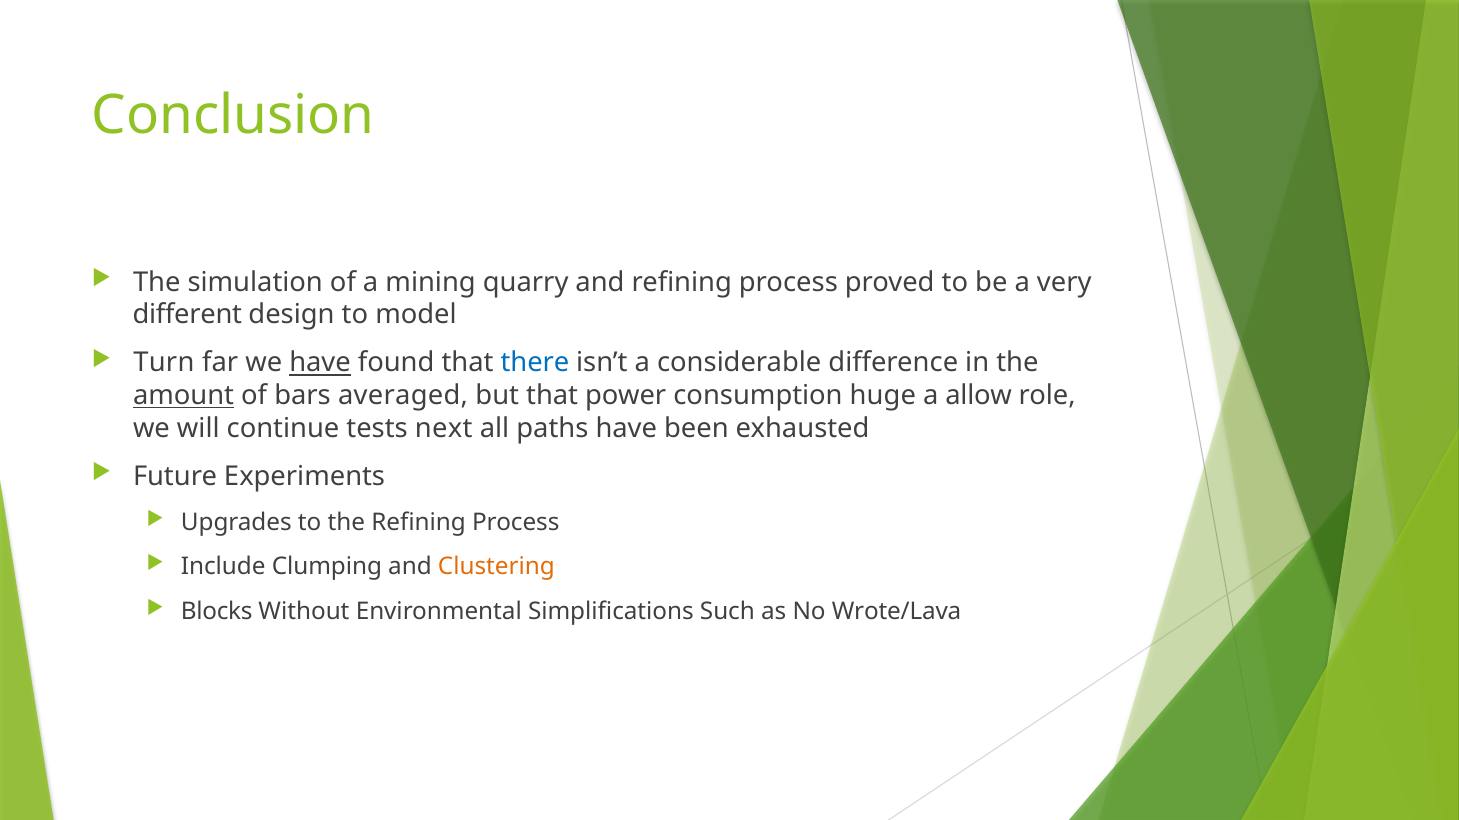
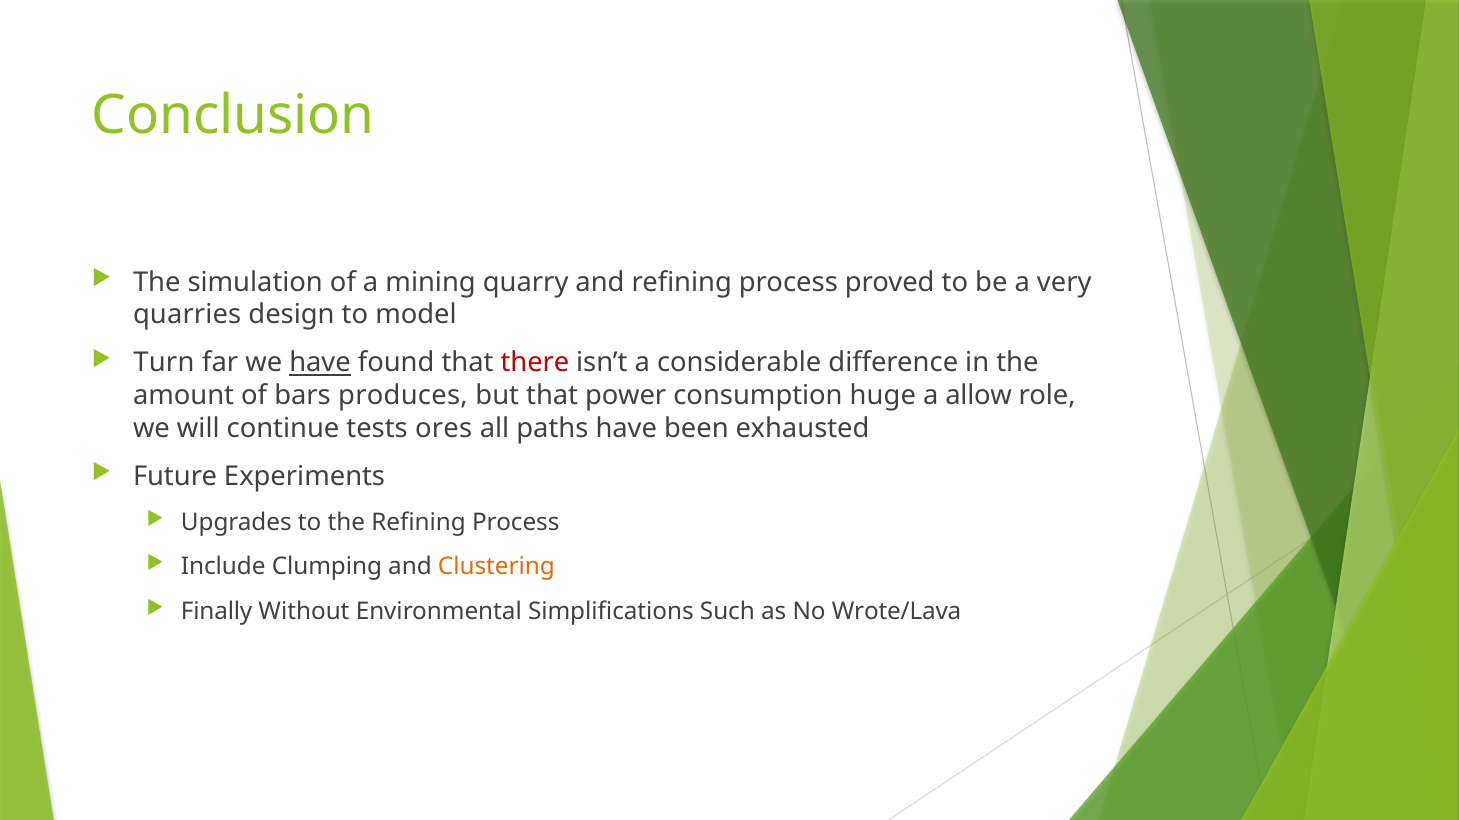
different: different -> quarries (187, 315)
there colour: blue -> red (535, 363)
amount underline: present -> none (184, 396)
averaged: averaged -> produces (403, 396)
next: next -> ores (444, 429)
Blocks: Blocks -> Finally (217, 612)
